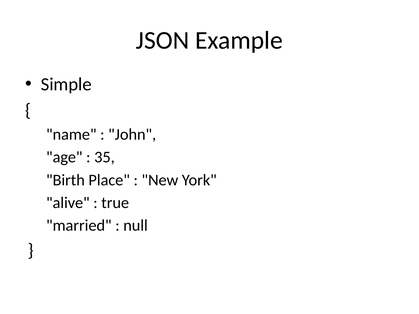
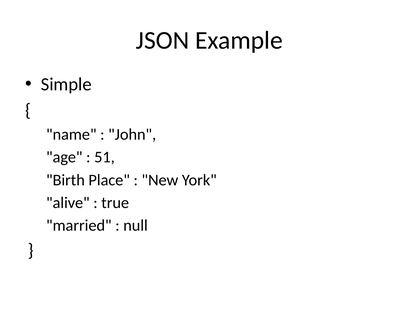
35: 35 -> 51 (104, 157)
